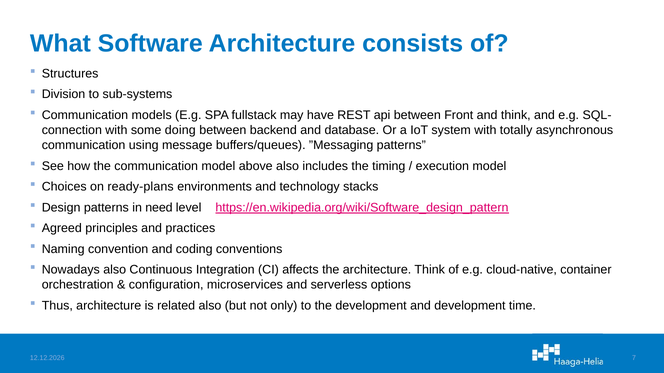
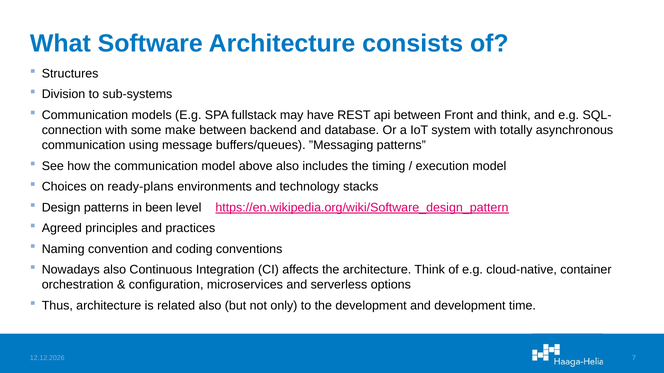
doing: doing -> make (180, 130)
need: need -> been (159, 208)
